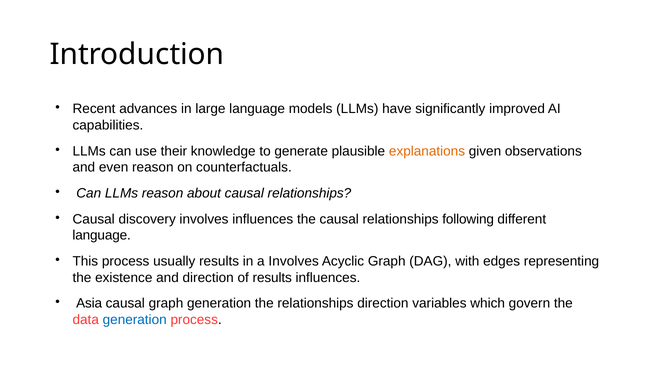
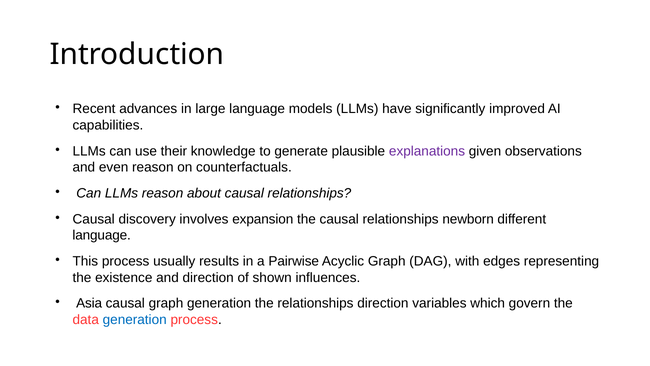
explanations colour: orange -> purple (427, 151)
involves influences: influences -> expansion (263, 219)
following: following -> newborn (468, 219)
a Involves: Involves -> Pairwise (294, 261)
of results: results -> shown (272, 277)
